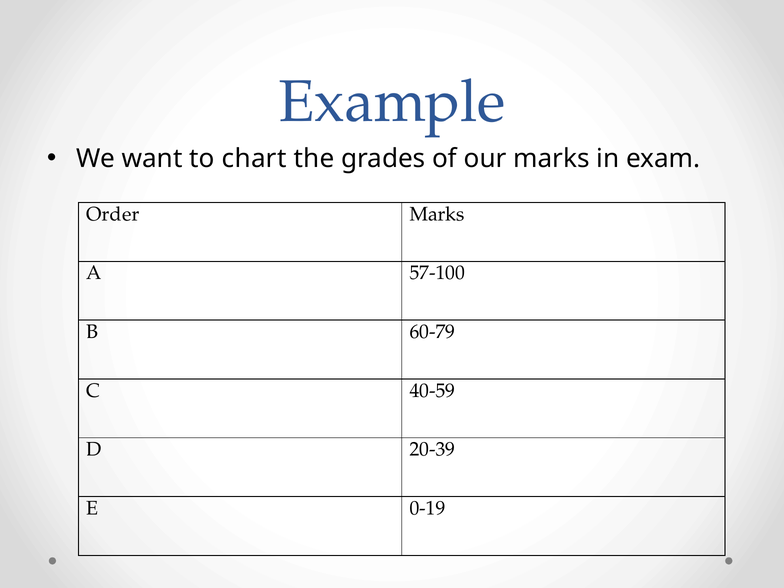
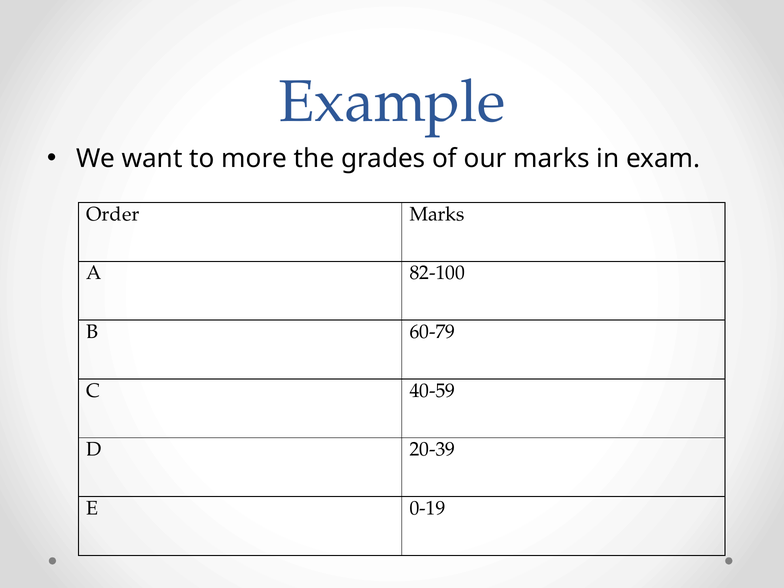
chart: chart -> more (254, 159)
57-100: 57-100 -> 82-100 (437, 273)
